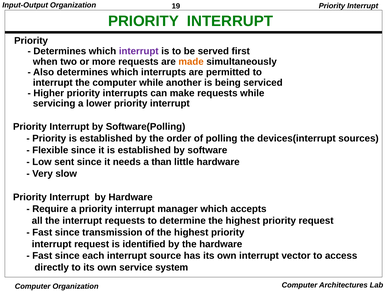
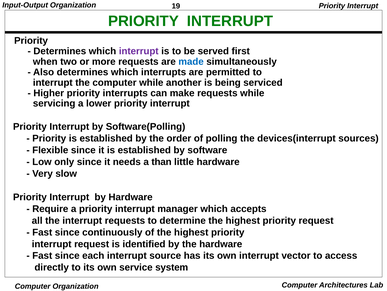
made colour: orange -> blue (191, 61)
sent: sent -> only (64, 161)
transmission: transmission -> continuously (112, 232)
